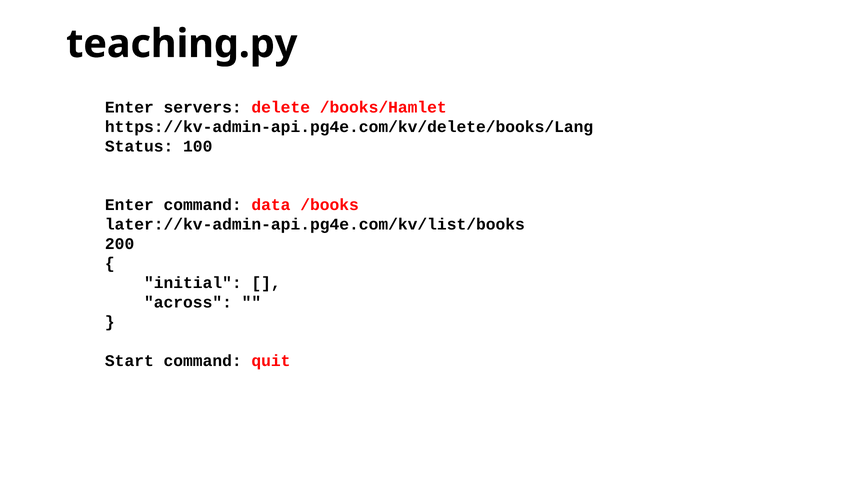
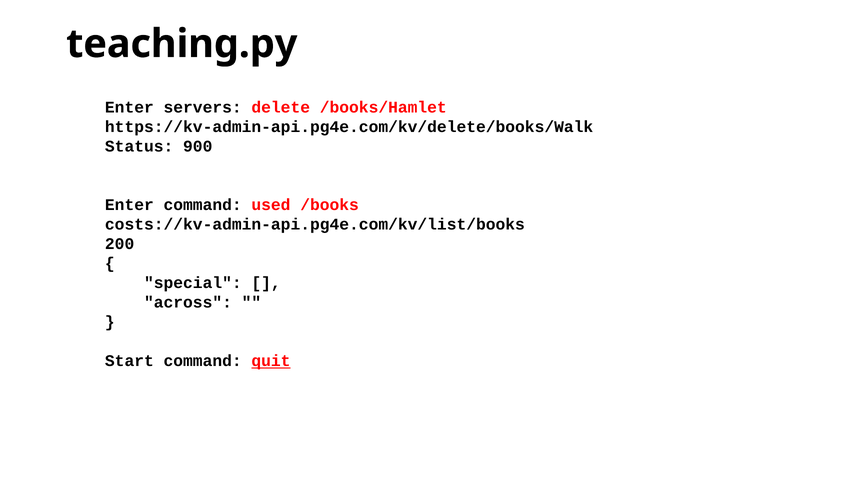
https://kv-admin-api.pg4e.com/kv/delete/books/Lang: https://kv-admin-api.pg4e.com/kv/delete/books/Lang -> https://kv-admin-api.pg4e.com/kv/delete/books/Walk (349, 127)
100: 100 -> 900 (198, 146)
data: data -> used (271, 205)
later://kv-admin-api.pg4e.com/kv/list/books: later://kv-admin-api.pg4e.com/kv/list/books -> costs://kv-admin-api.pg4e.com/kv/list/books (315, 224)
initial: initial -> special (193, 283)
quit underline: none -> present (271, 361)
